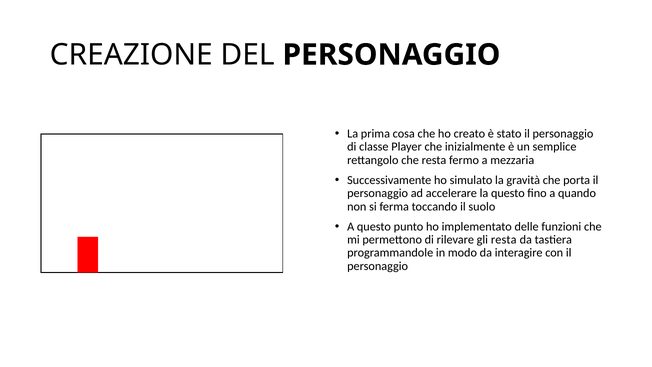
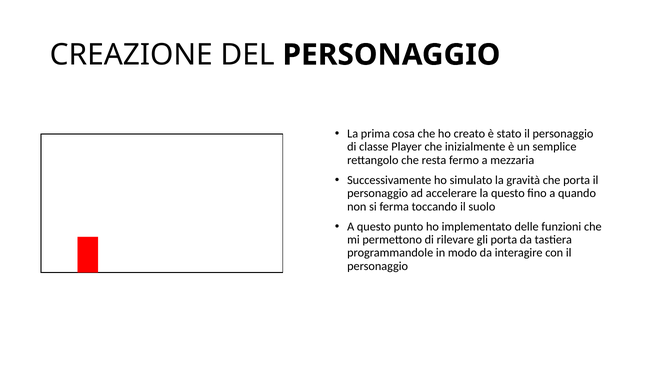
gli resta: resta -> porta (504, 240)
